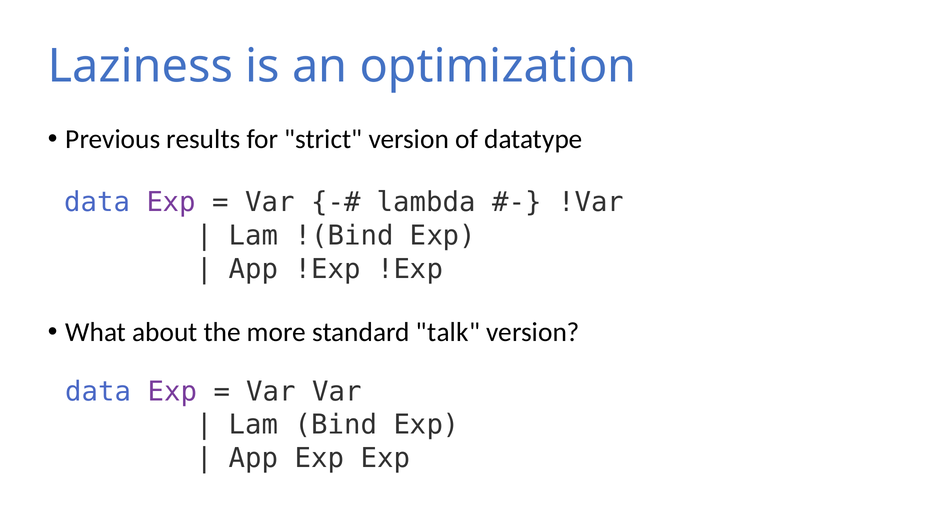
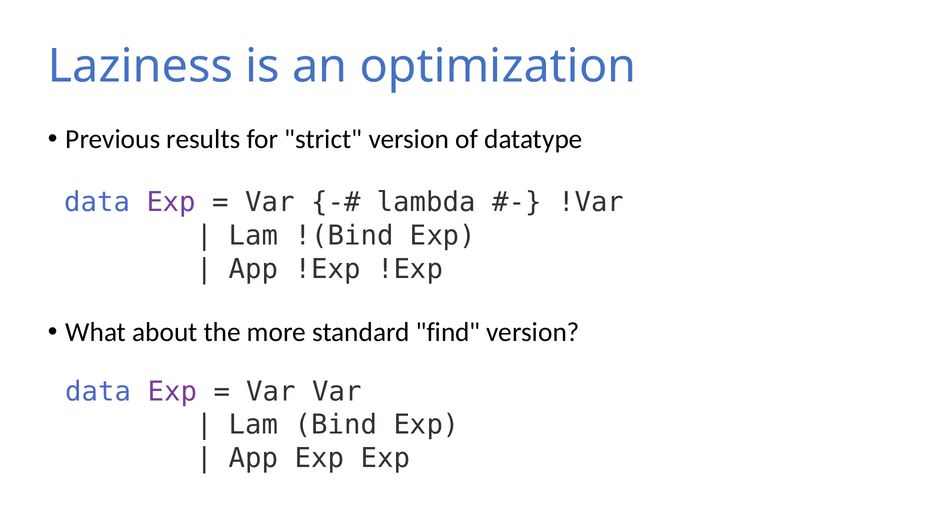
talk: talk -> find (448, 332)
